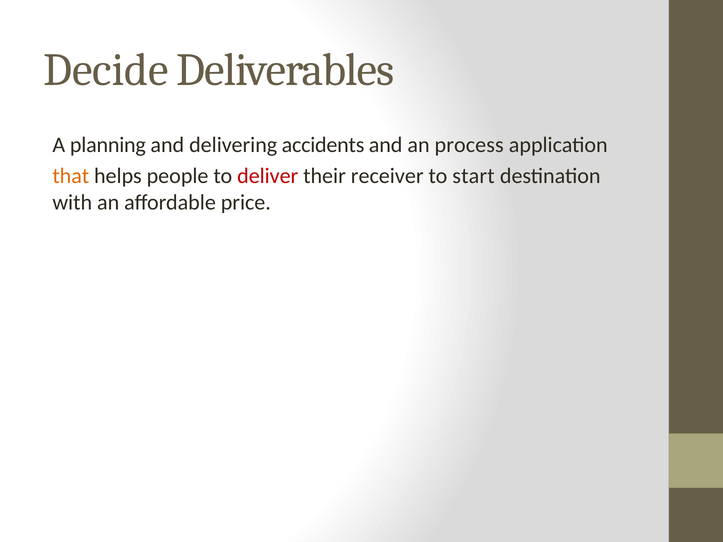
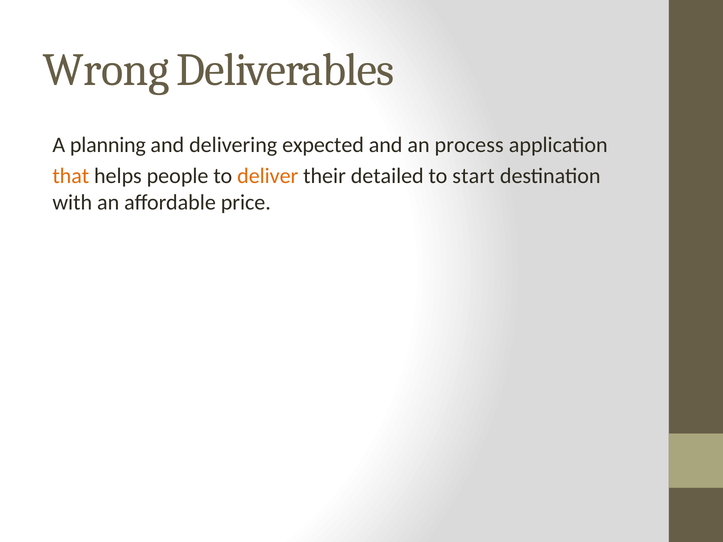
Decide: Decide -> Wrong (106, 70)
accidents: accidents -> expected (323, 145)
deliver colour: red -> orange (268, 176)
receiver: receiver -> detailed (387, 176)
